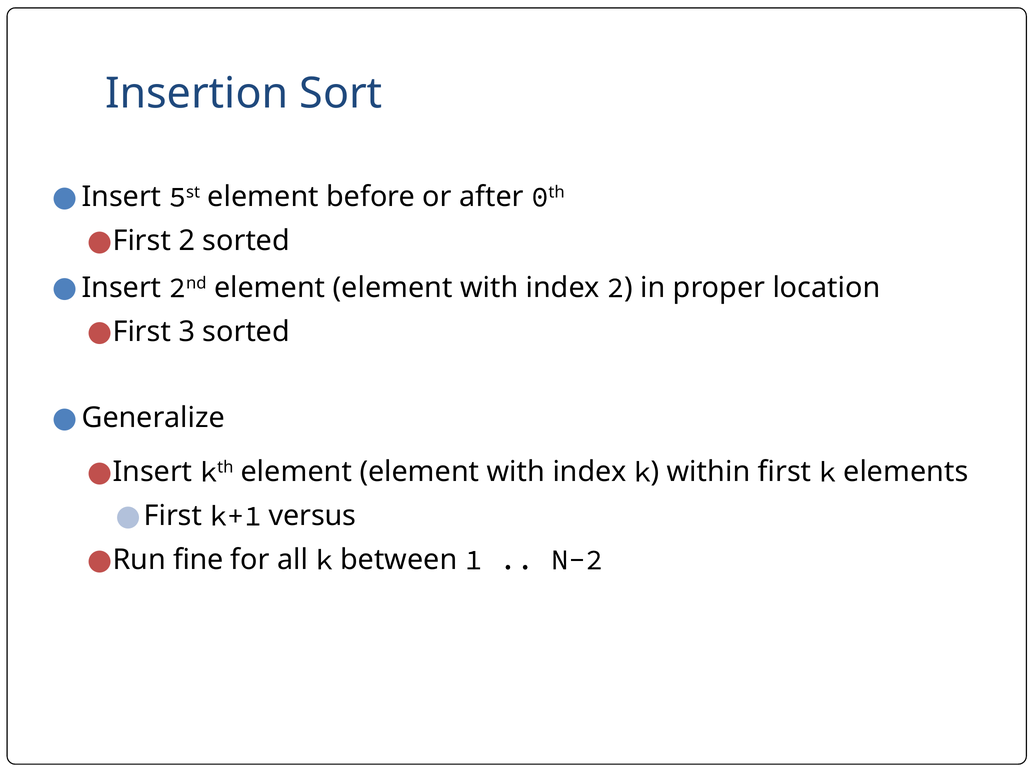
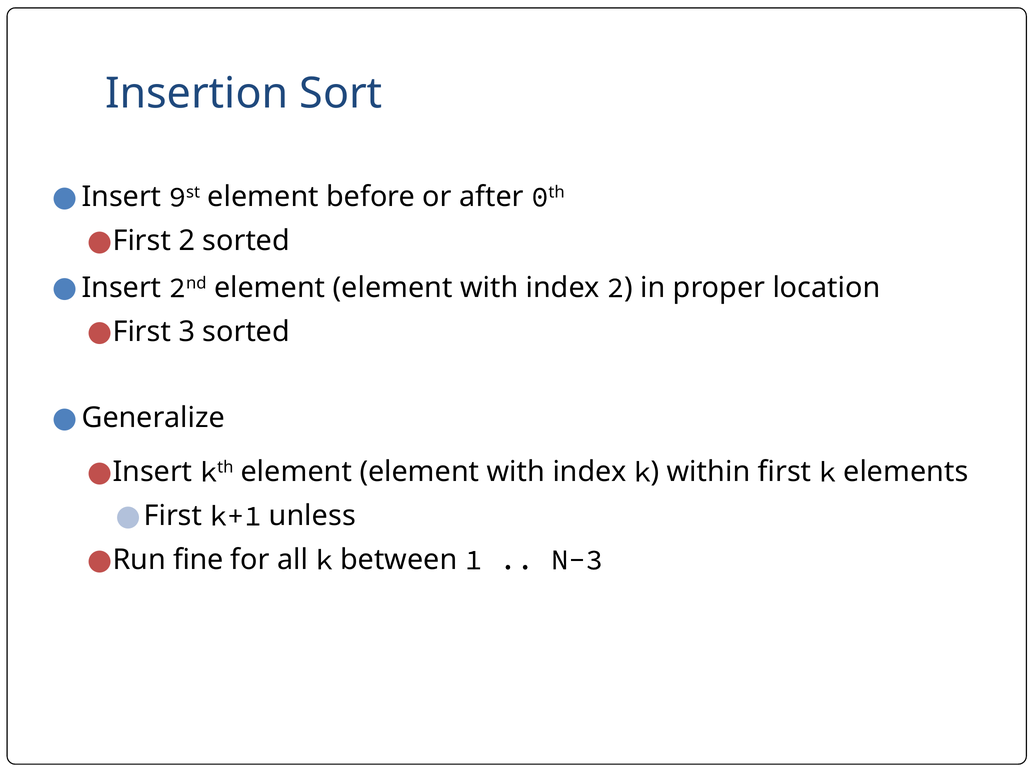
5: 5 -> 9 (177, 197)
versus: versus -> unless (312, 516)
N-2: N-2 -> N-3 (577, 560)
